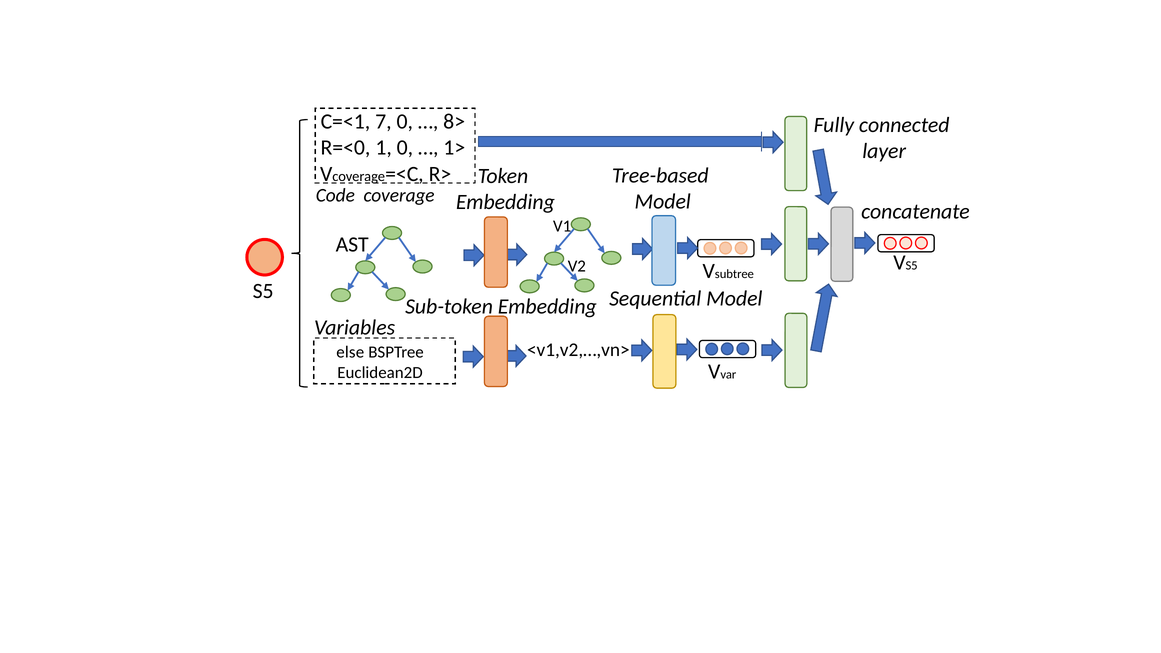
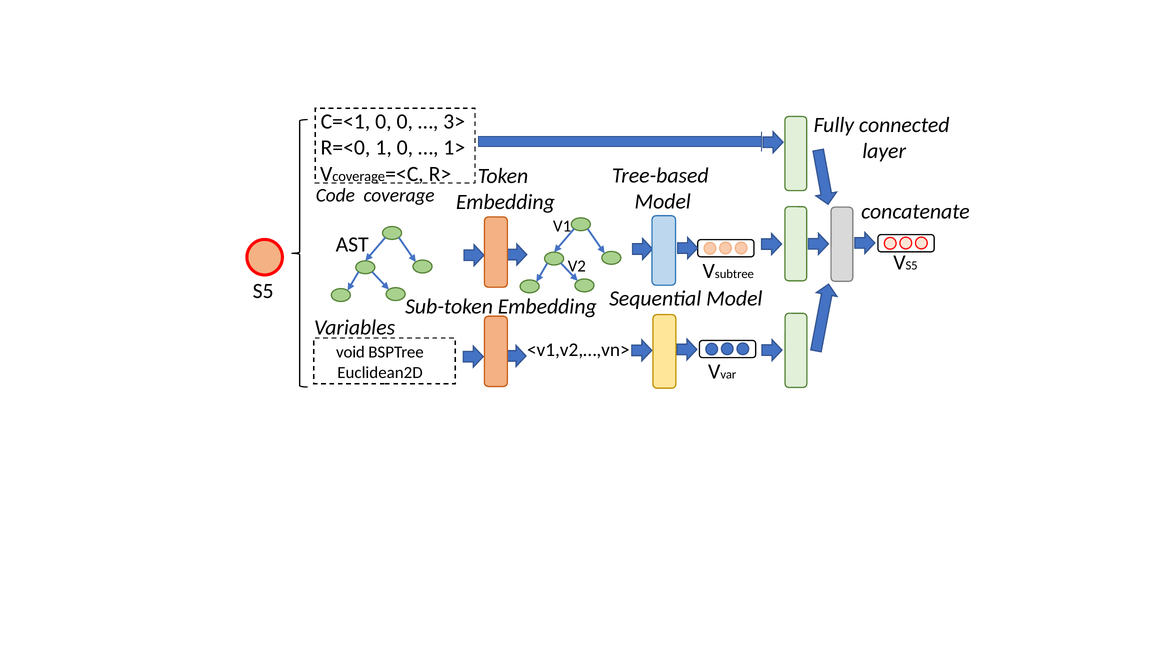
C=<1 7: 7 -> 0 (383, 122)
8>: 8> -> 3> (454, 122)
else: else -> void (350, 352)
